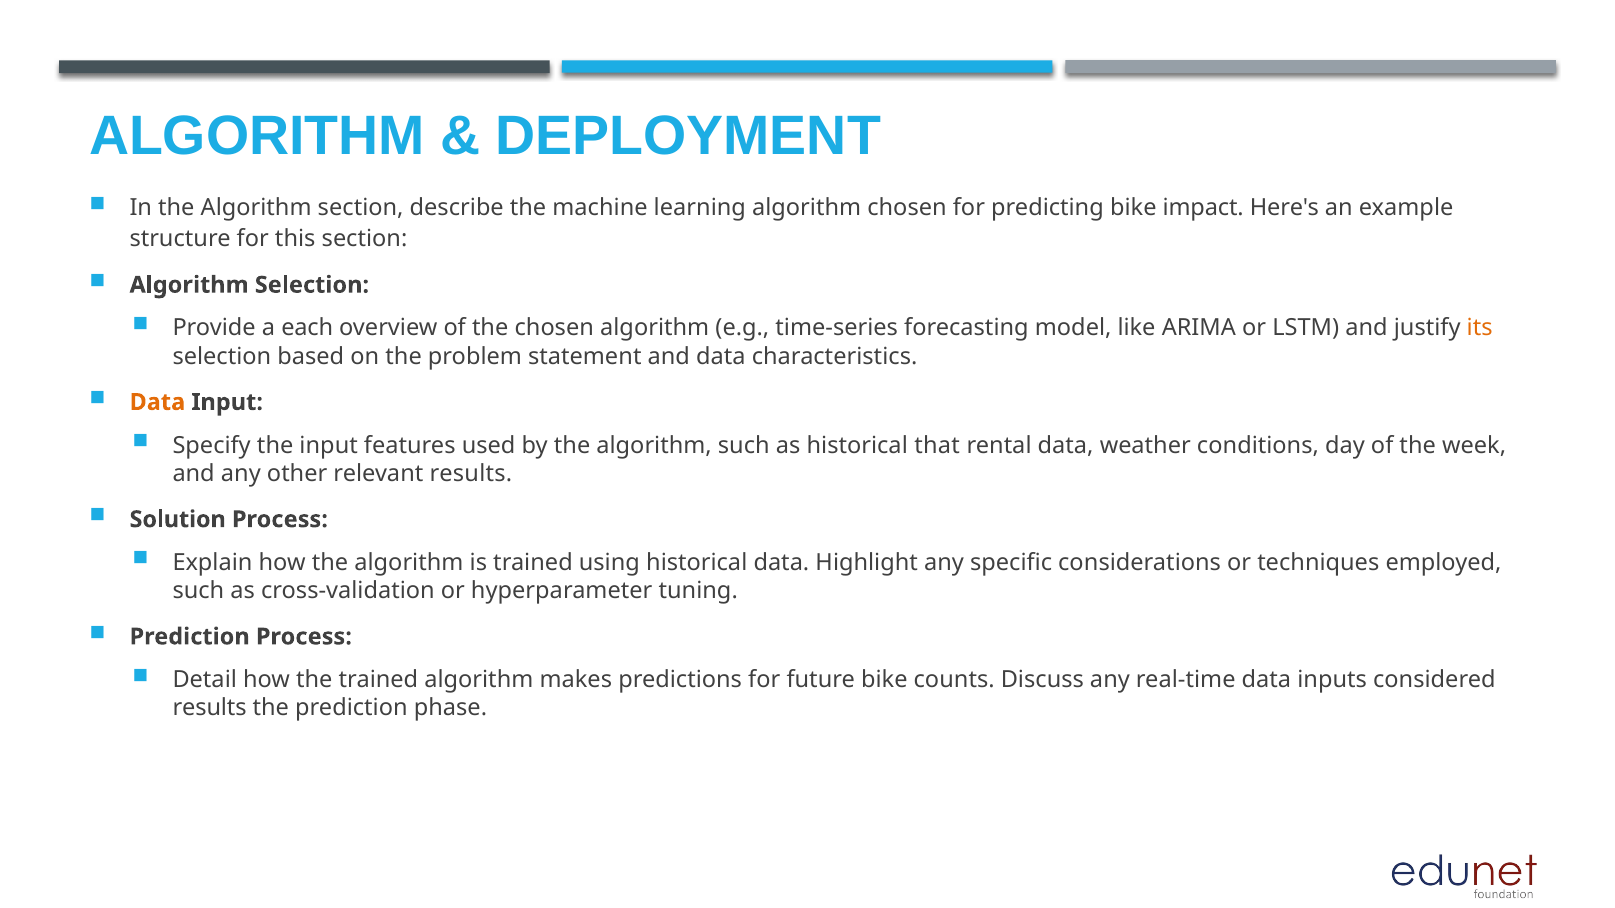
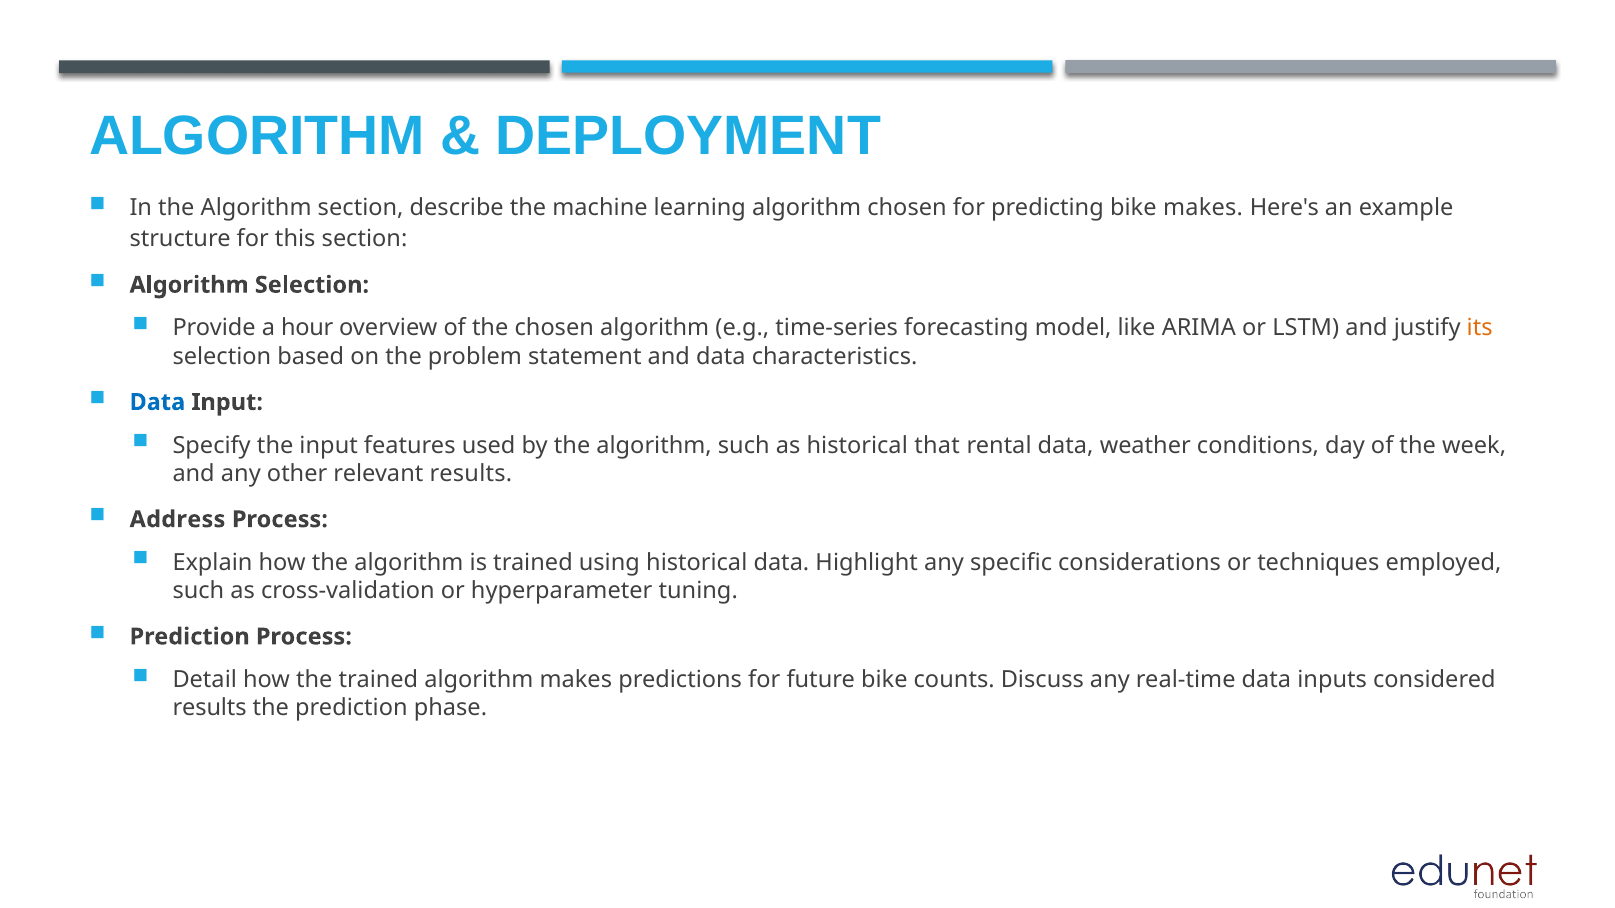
bike impact: impact -> makes (1203, 208)
each: each -> hour (307, 328)
Data colour: orange -> blue (157, 402)
Solution: Solution -> Address (177, 520)
